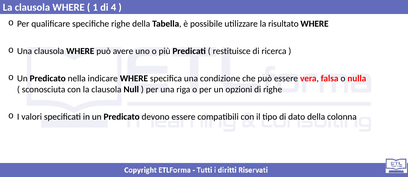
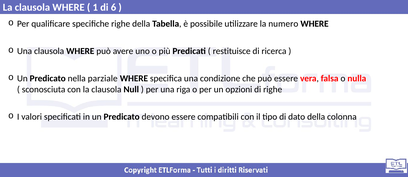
4: 4 -> 6 (113, 7)
risultato: risultato -> numero (283, 24)
indicare: indicare -> parziale (103, 78)
